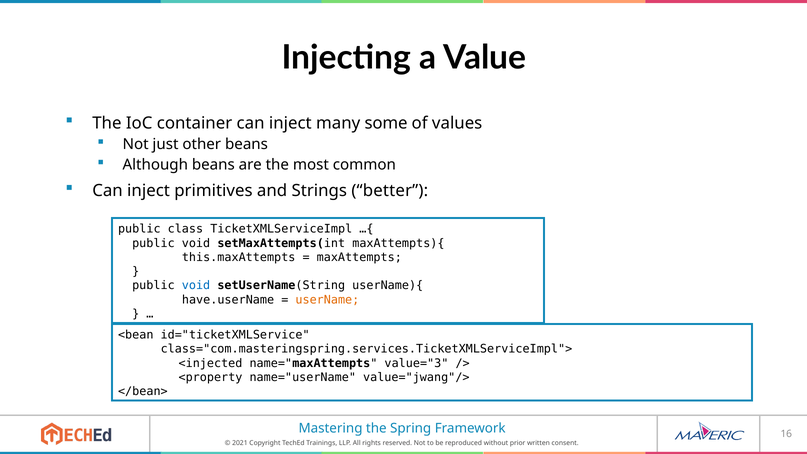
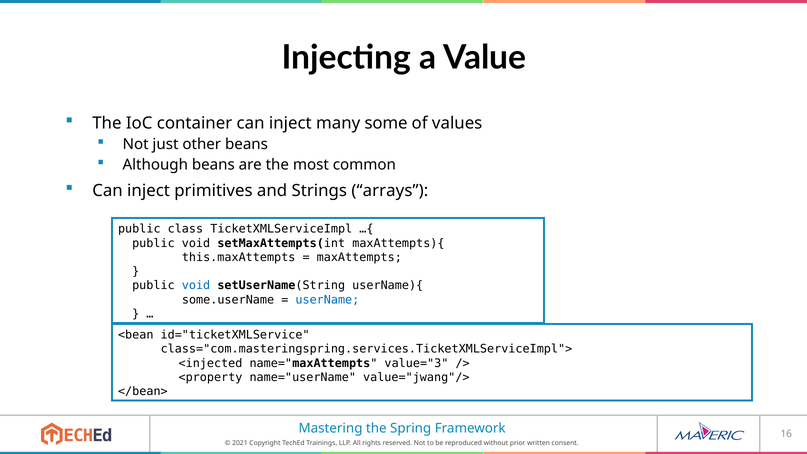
better: better -> arrays (390, 191)
have.userName: have.userName -> some.userName (228, 300)
userName colour: orange -> blue (327, 300)
